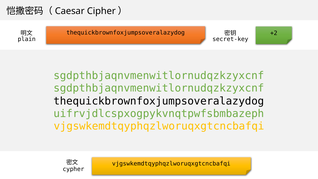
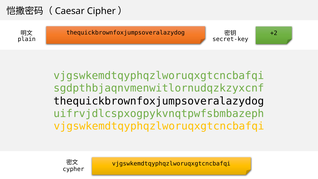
sgdpthbjaqnvmenwitlornudqzkzyxcnf: sgdpthbjaqnvmenwitlornudqzkzyxcnf -> vjgswkemdtqyphqzlworuqxgtcncbafqi (159, 76)
